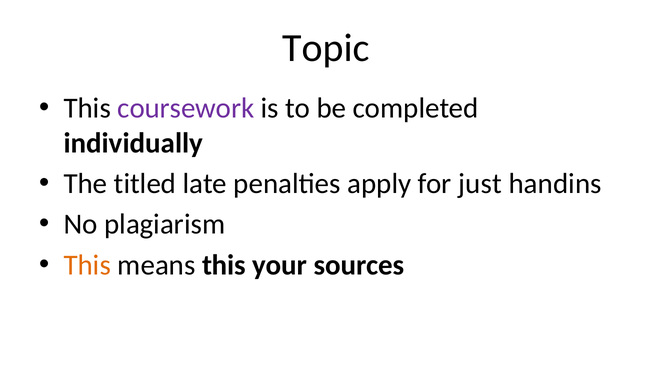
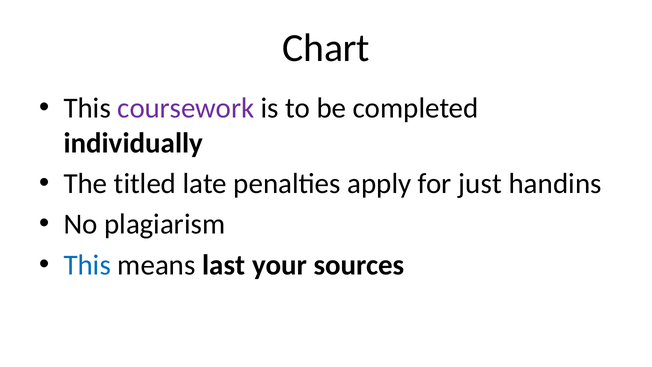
Topic: Topic -> Chart (326, 48)
This colour: orange -> blue (87, 265)
means this: this -> last (224, 265)
